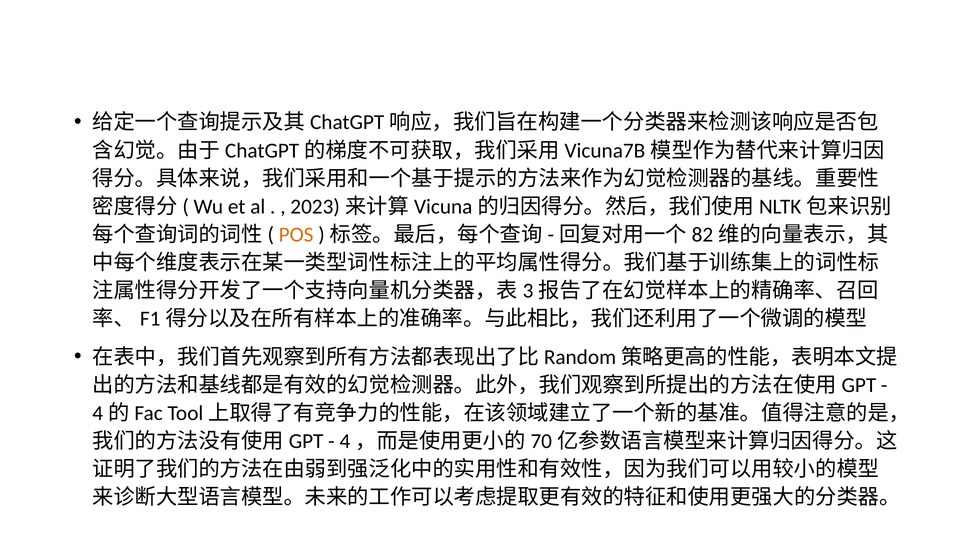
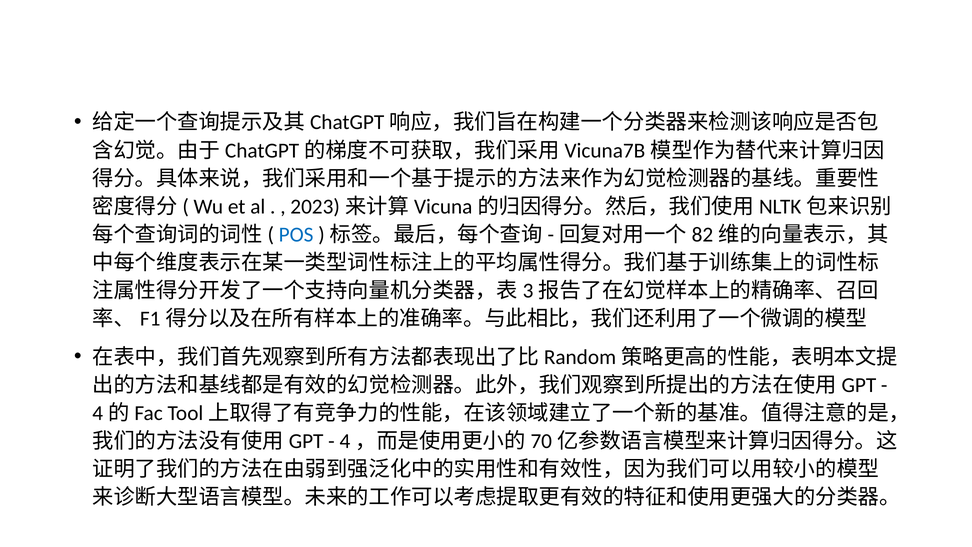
POS colour: orange -> blue (296, 235)
